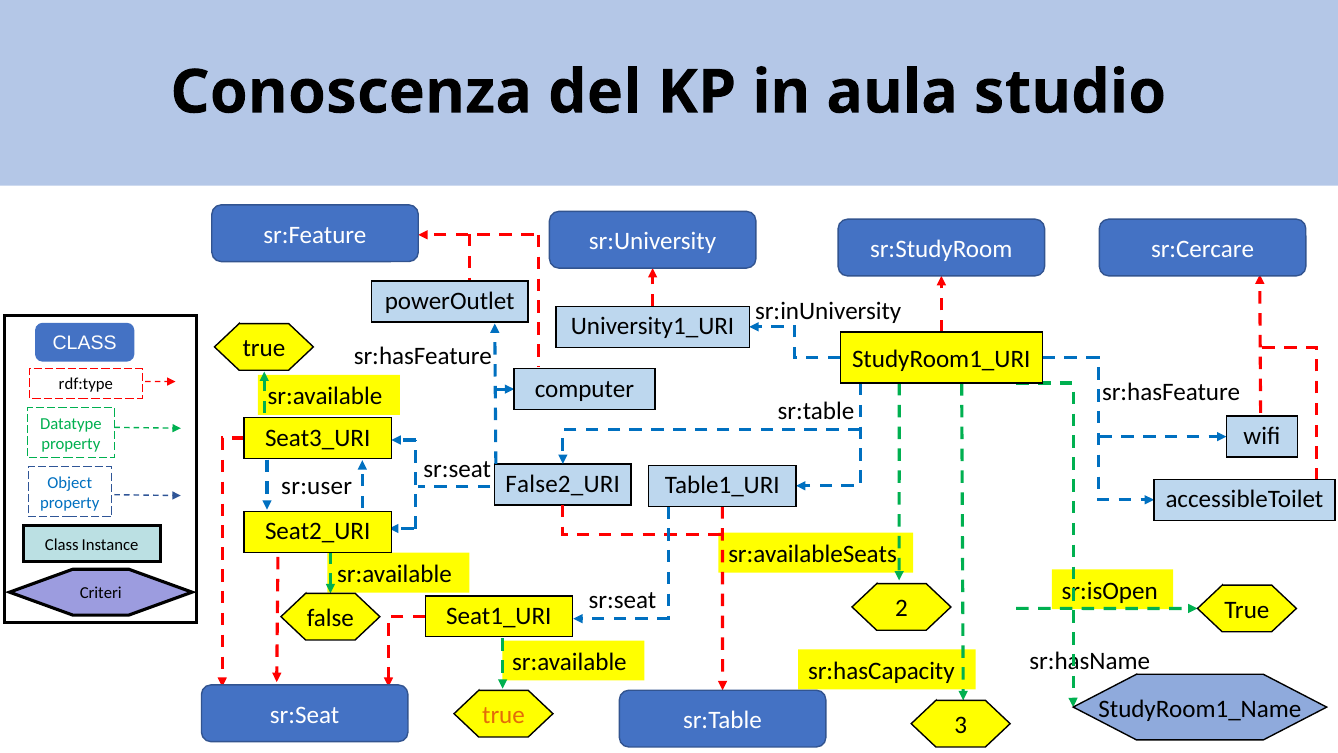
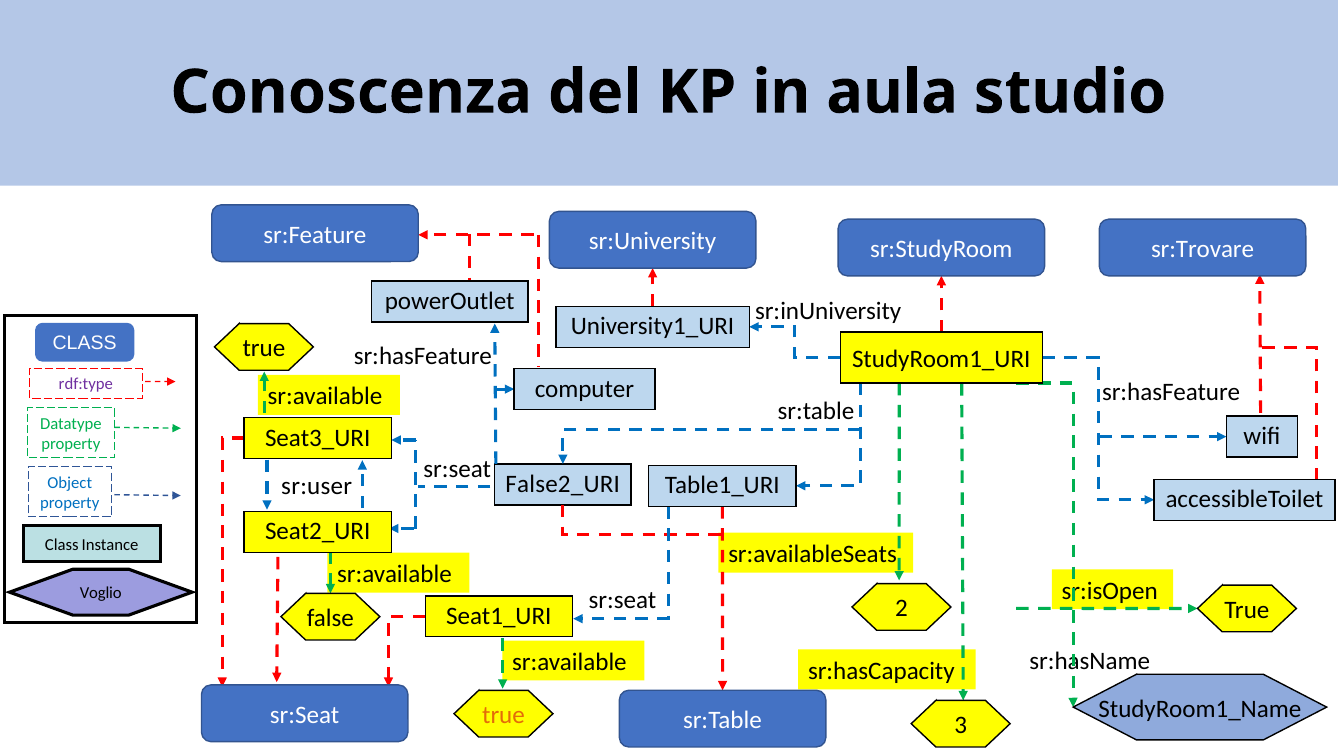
sr:Cercare: sr:Cercare -> sr:Trovare (1203, 249)
rdf:type colour: black -> purple (86, 384)
Criteri: Criteri -> Voglio (101, 593)
